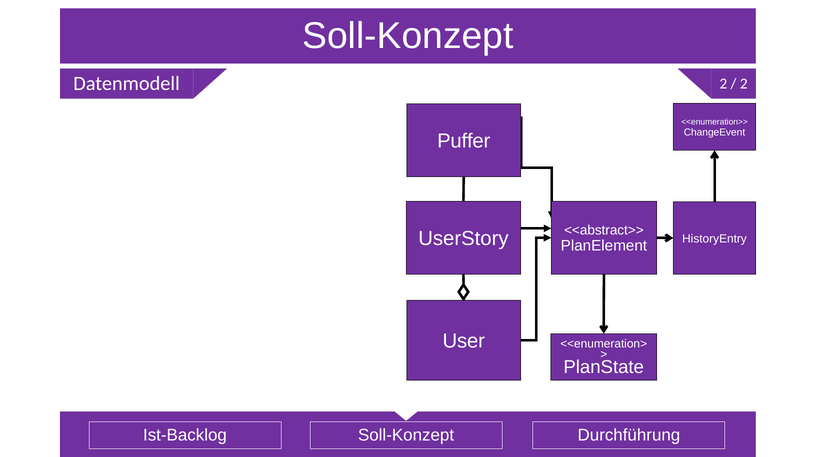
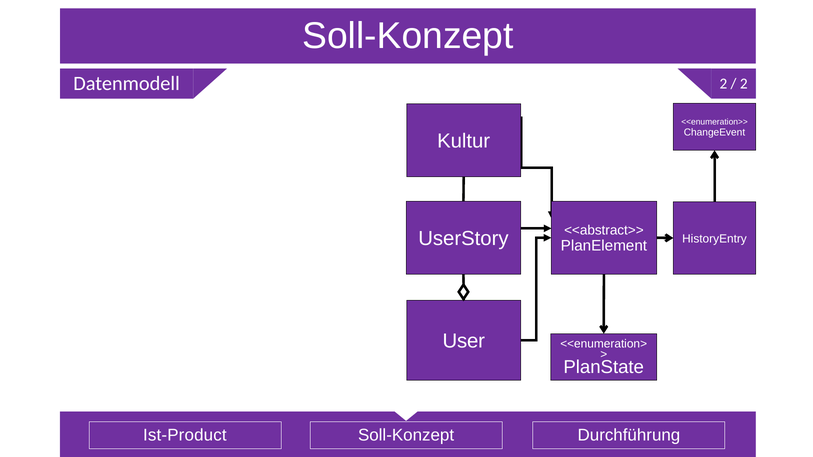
Puffer: Puffer -> Kultur (464, 141)
Ist-Backlog: Ist-Backlog -> Ist-Product (185, 435)
